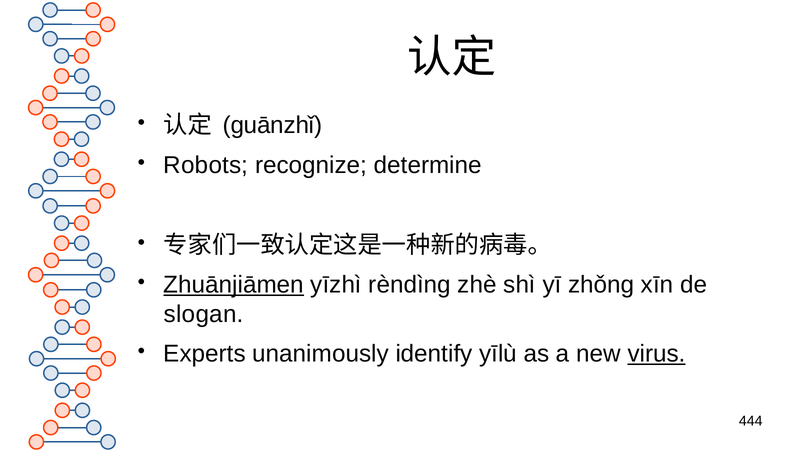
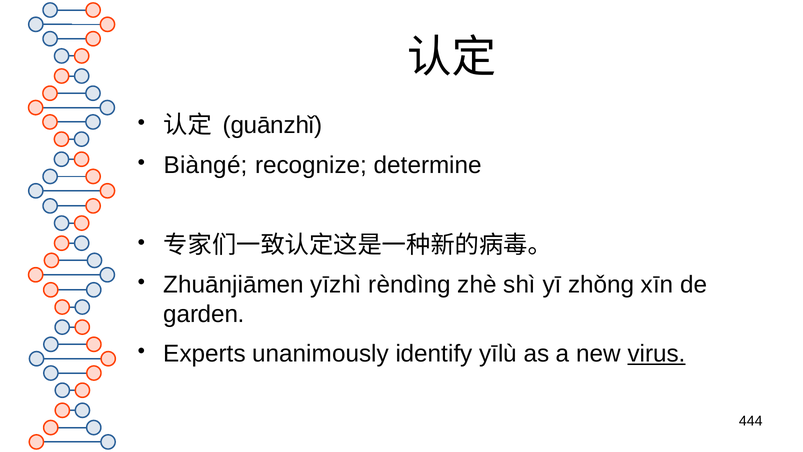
Robots: Robots -> Biàngé (206, 165)
Zhuānjiāmen underline: present -> none (234, 285)
slogan: slogan -> garden (204, 314)
